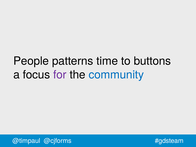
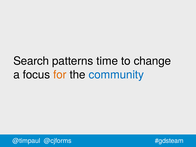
People: People -> Search (31, 61)
buttons: buttons -> change (152, 61)
for colour: purple -> orange (60, 75)
